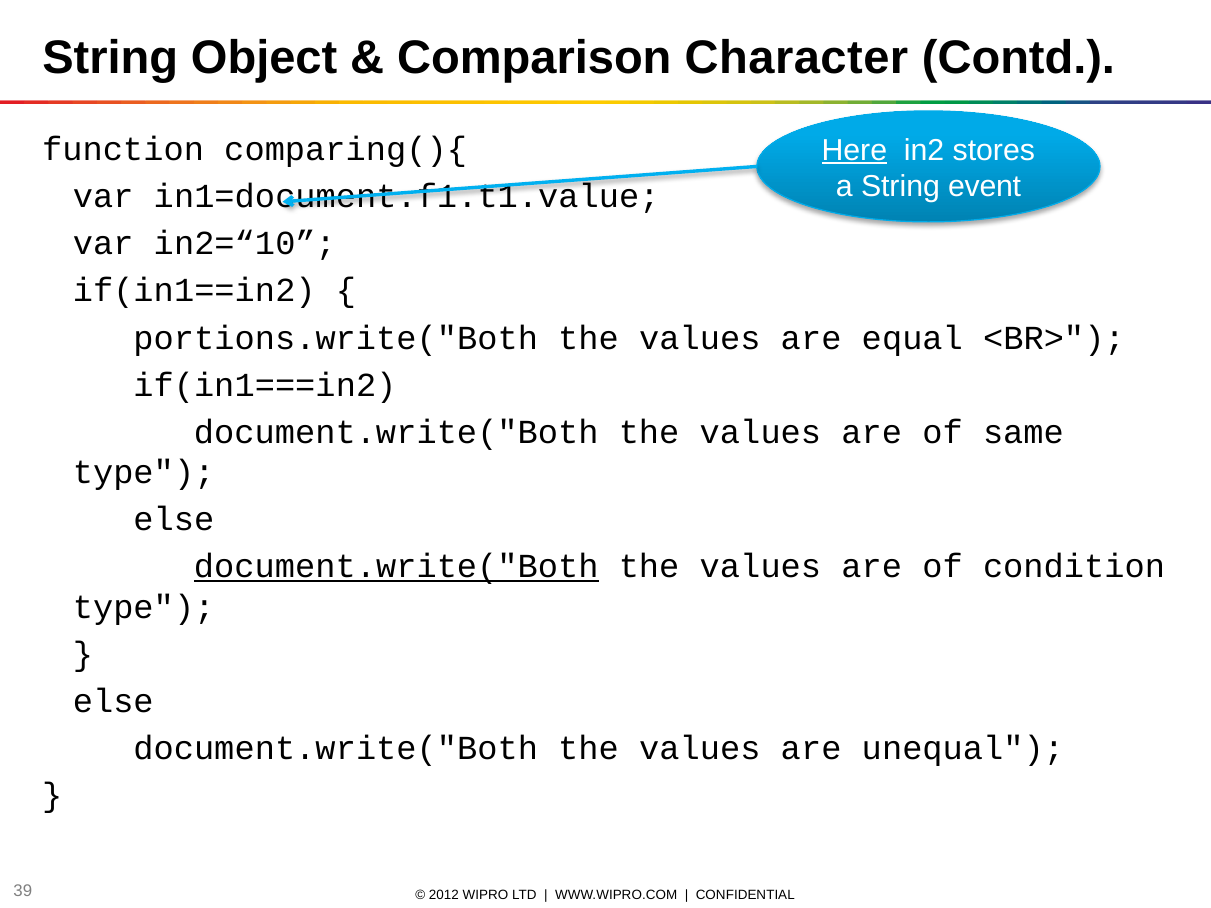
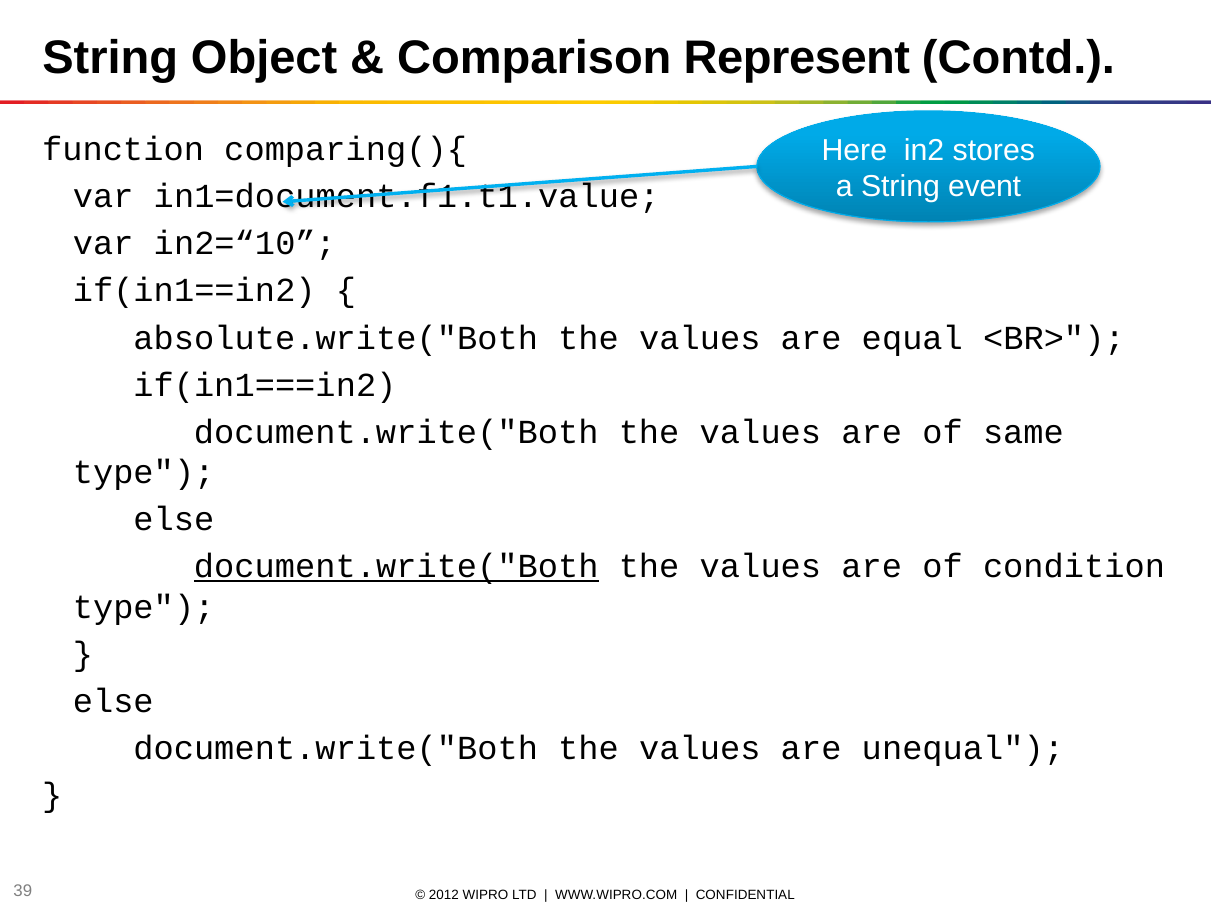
Character: Character -> Represent (797, 58)
Here underline: present -> none (854, 150)
portions.write("Both: portions.write("Both -> absolute.write("Both (336, 338)
